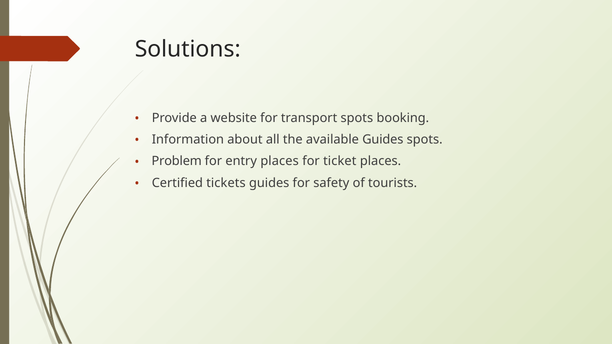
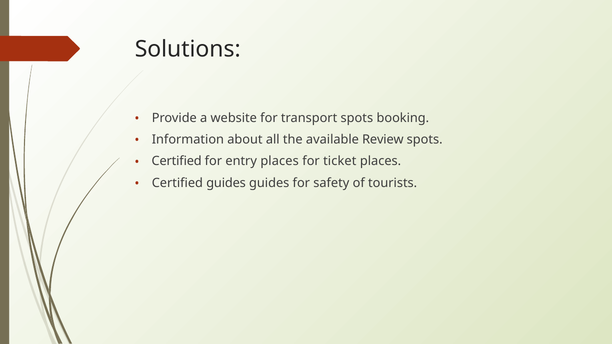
available Guides: Guides -> Review (383, 140)
Problem: Problem -> Certified (177, 161)
Certified tickets: tickets -> guides (226, 183)
